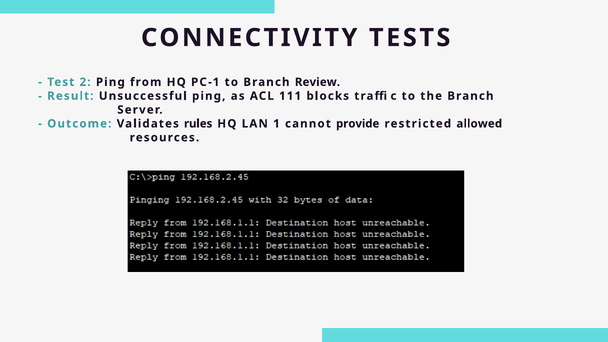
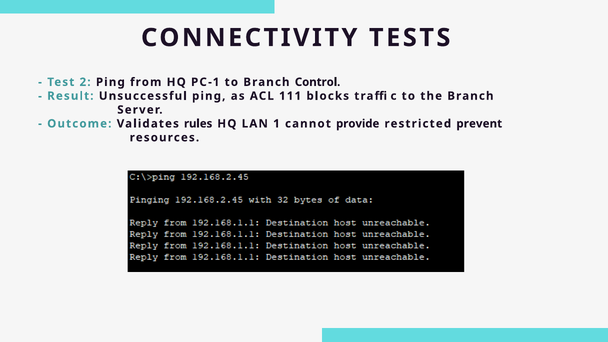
Review: Review -> Control (318, 82)
allowed: allowed -> prevent (479, 124)
